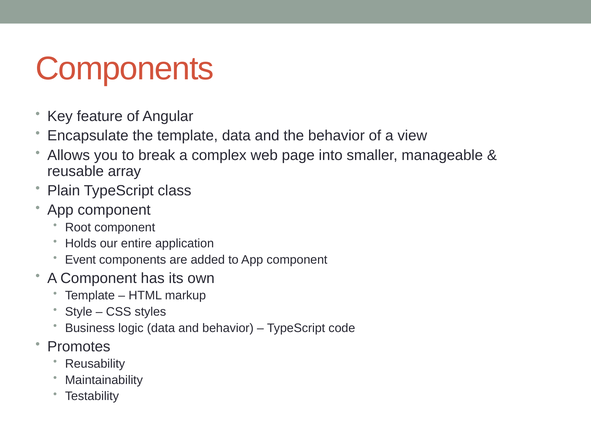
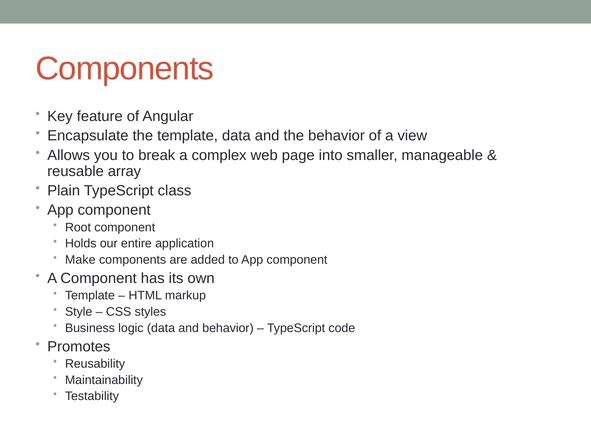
Event: Event -> Make (80, 260)
